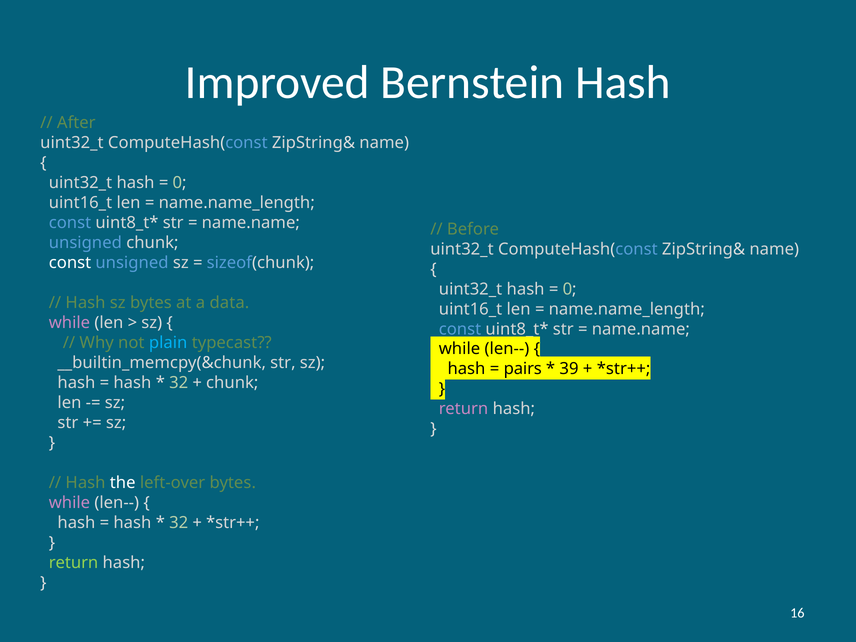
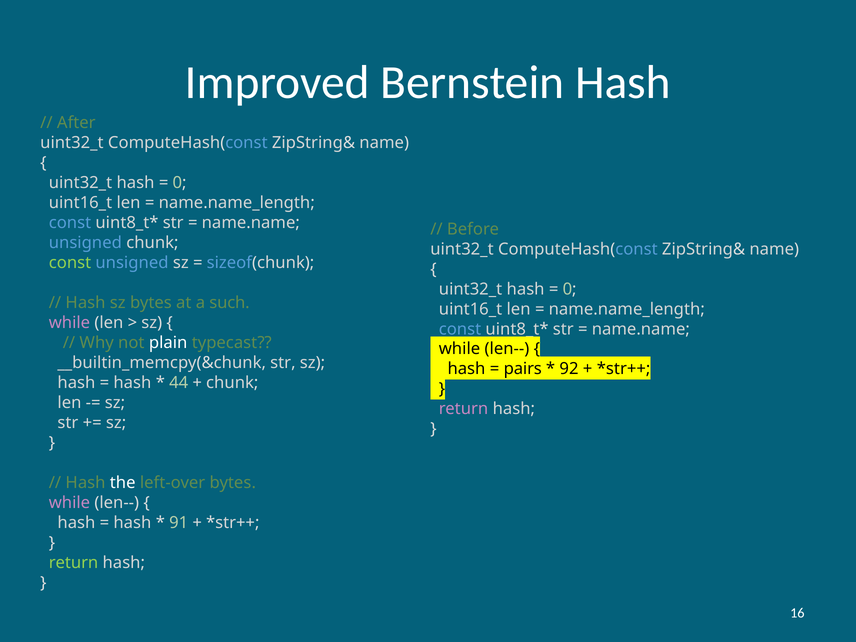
const colour: white -> light green (70, 263)
data: data -> such (230, 303)
plain colour: light blue -> white (168, 343)
39: 39 -> 92 (569, 369)
32: 32 -> 44 (179, 383)
32: 32 -> 91 (179, 523)
